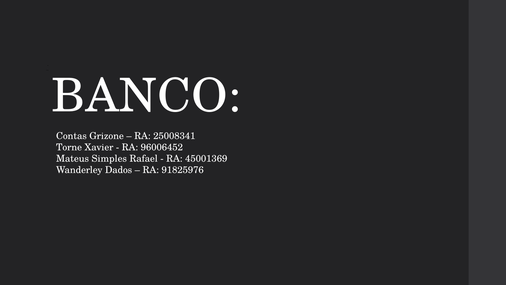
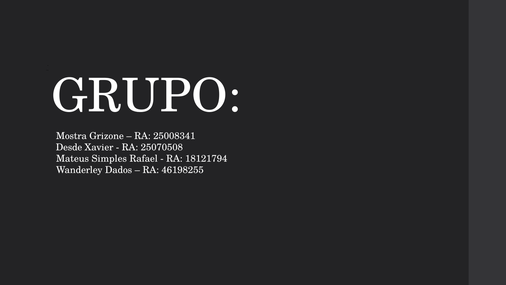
BANCO: BANCO -> GRUPO (146, 96)
Contas: Contas -> Mostra (71, 136)
Torne: Torne -> Desde (69, 147)
96006452: 96006452 -> 25070508 (162, 147)
45001369: 45001369 -> 18121794 (206, 158)
91825976: 91825976 -> 46198255 (183, 170)
